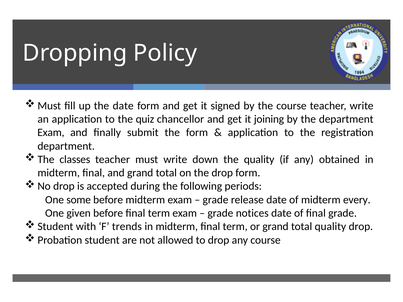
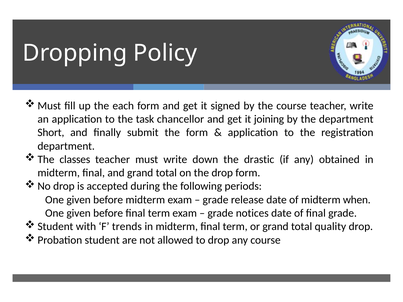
the date: date -> each (123, 106)
quiz: quiz -> task (145, 119)
Exam: Exam -> Short (51, 133)
the quality: quality -> drastic (259, 160)
some: some -> given (79, 200)
every: every -> when (357, 200)
